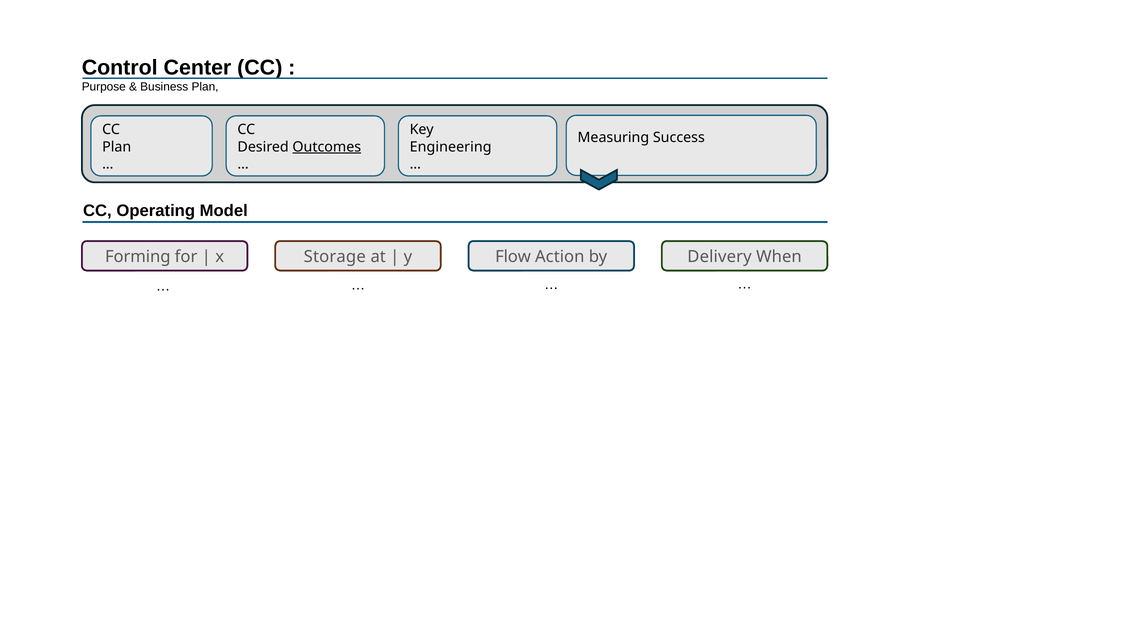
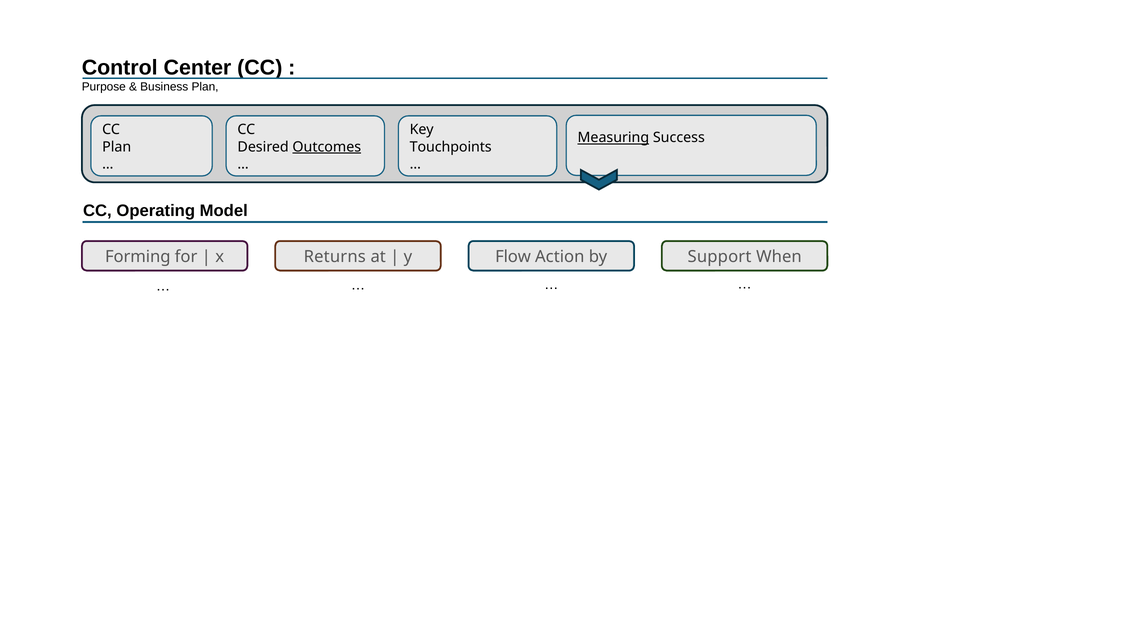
Measuring underline: none -> present (613, 138)
Engineering: Engineering -> Touchpoints (451, 147)
Storage: Storage -> Returns (335, 257)
Delivery: Delivery -> Support (719, 257)
